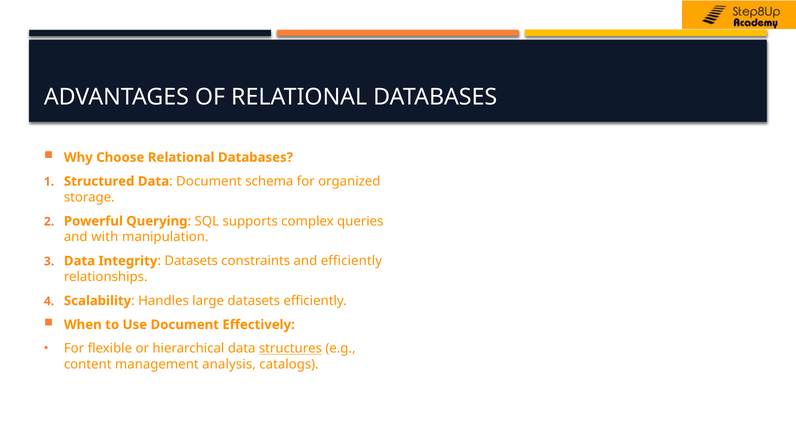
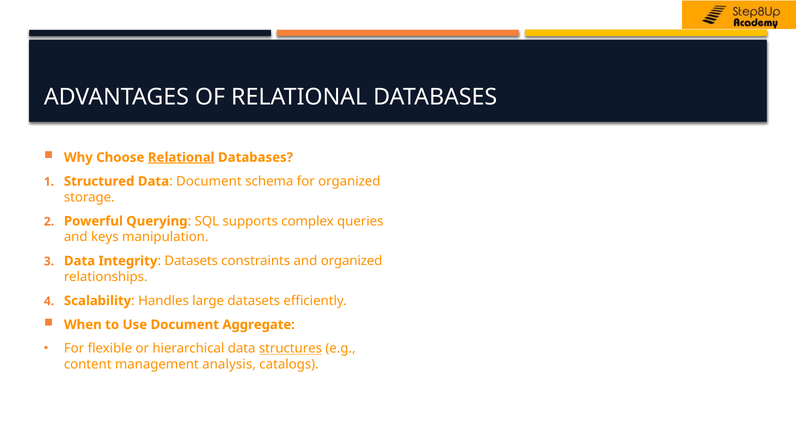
Relational underline: none -> present (181, 157)
with: with -> keys (105, 237)
and efficiently: efficiently -> organized (352, 261)
Effectively: Effectively -> Aggregate (259, 324)
